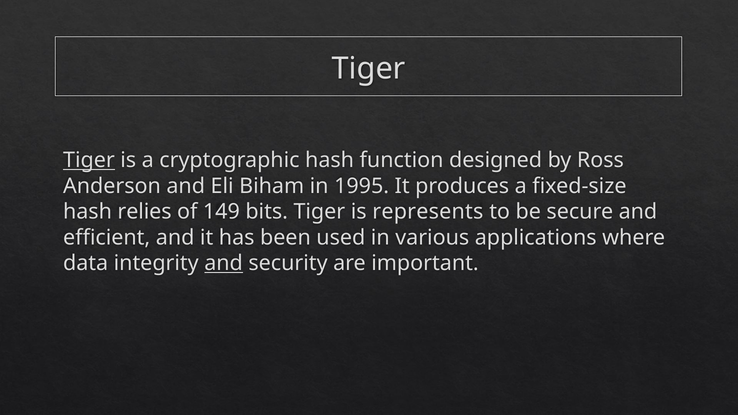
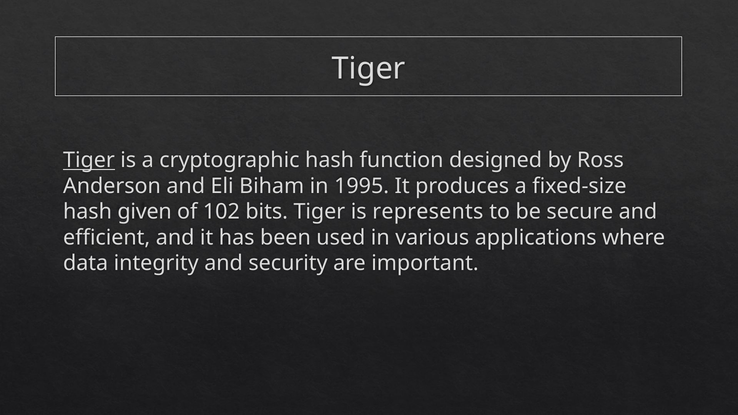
relies: relies -> given (145, 212)
149: 149 -> 102 (221, 212)
and underline: present -> none (224, 263)
